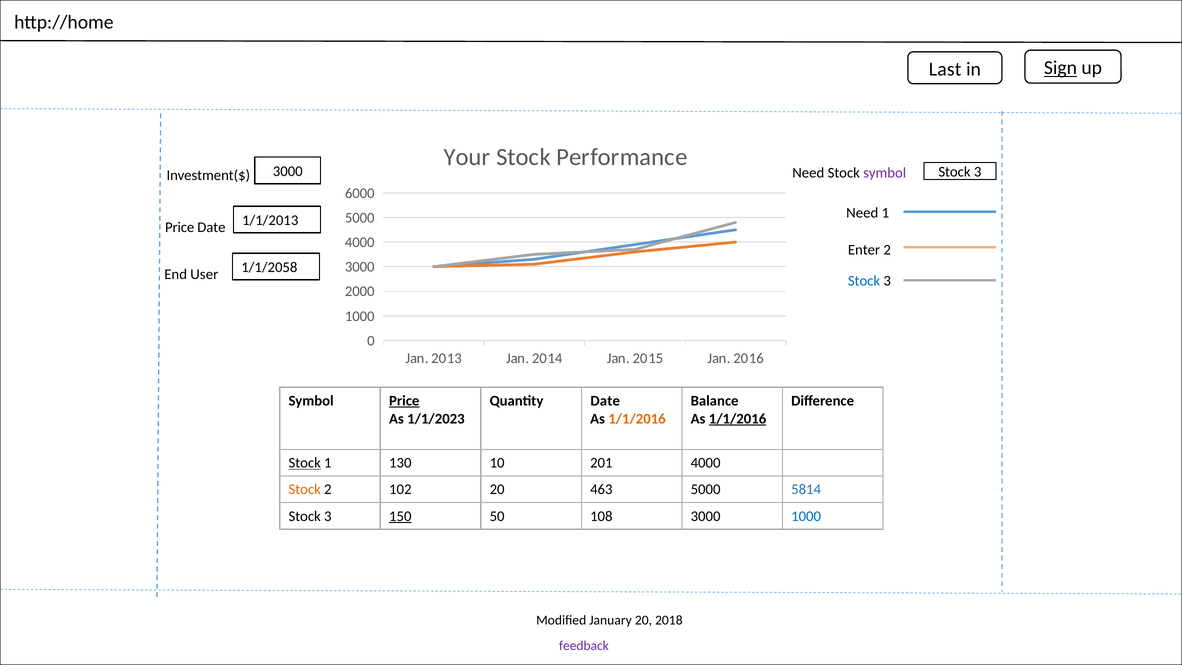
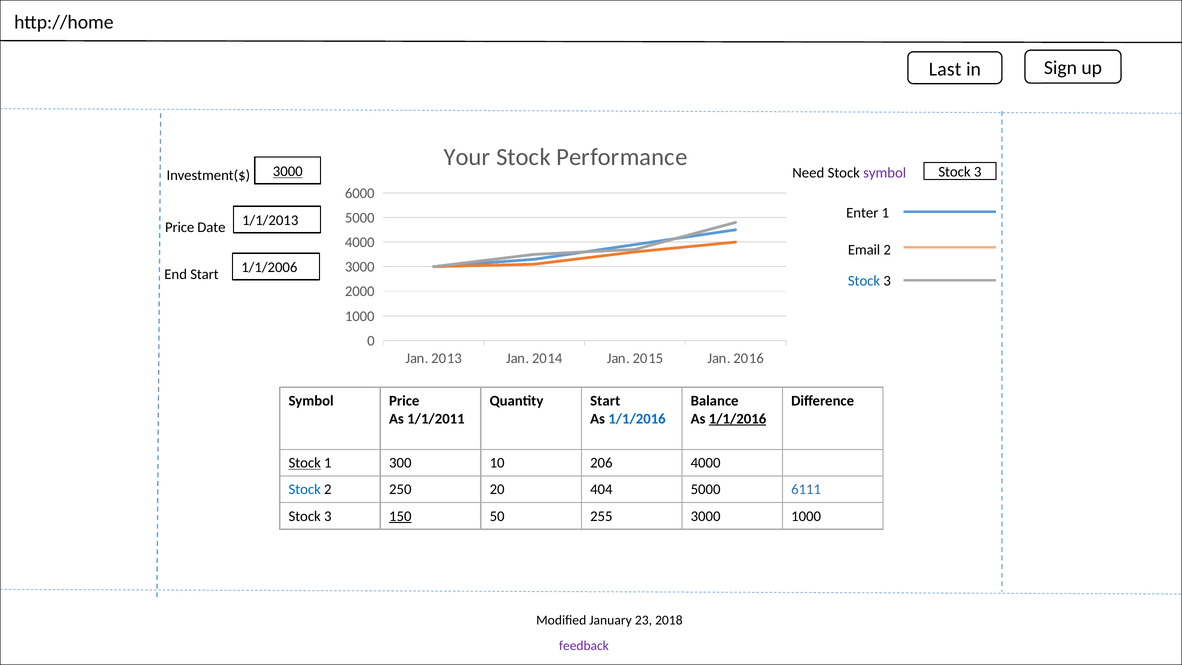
Sign underline: present -> none (1060, 68)
3000 underline: none -> present (288, 171)
Need: Need -> Enter (862, 213)
Enter: Enter -> Email (864, 250)
1/1/2058: 1/1/2058 -> 1/1/2006 (269, 268)
End User: User -> Start (204, 274)
Price underline: present -> none (404, 401)
Quantity Date: Date -> Start (605, 401)
1/1/2023: 1/1/2023 -> 1/1/2011 (436, 419)
1/1/2016 colour: orange -> blue (637, 419)
130: 130 -> 300 (400, 463)
201: 201 -> 206 (601, 463)
Stock colour: orange -> blue (305, 489)
102: 102 -> 250 (400, 489)
463: 463 -> 404 (601, 489)
5814: 5814 -> 6111 (806, 489)
108: 108 -> 255 (601, 516)
1000 colour: blue -> black (806, 516)
January 20: 20 -> 23 (643, 620)
